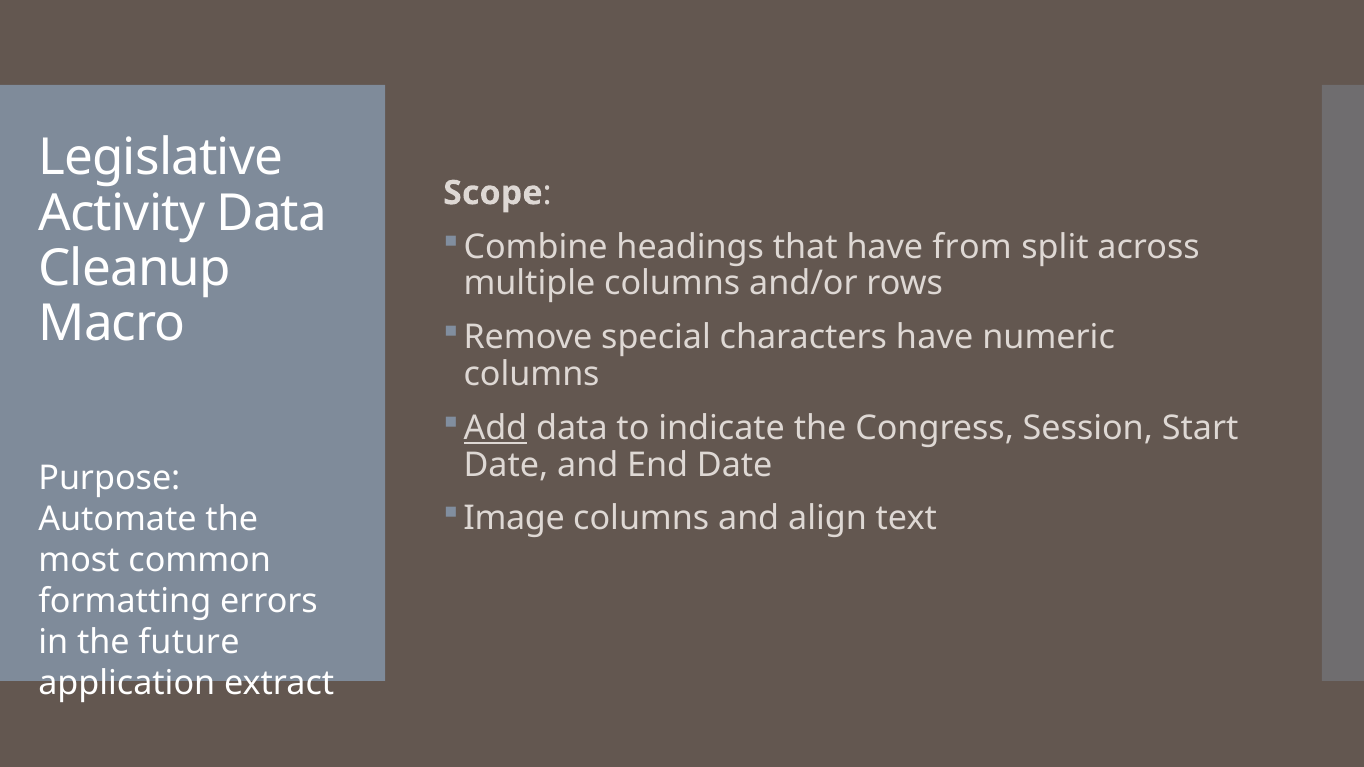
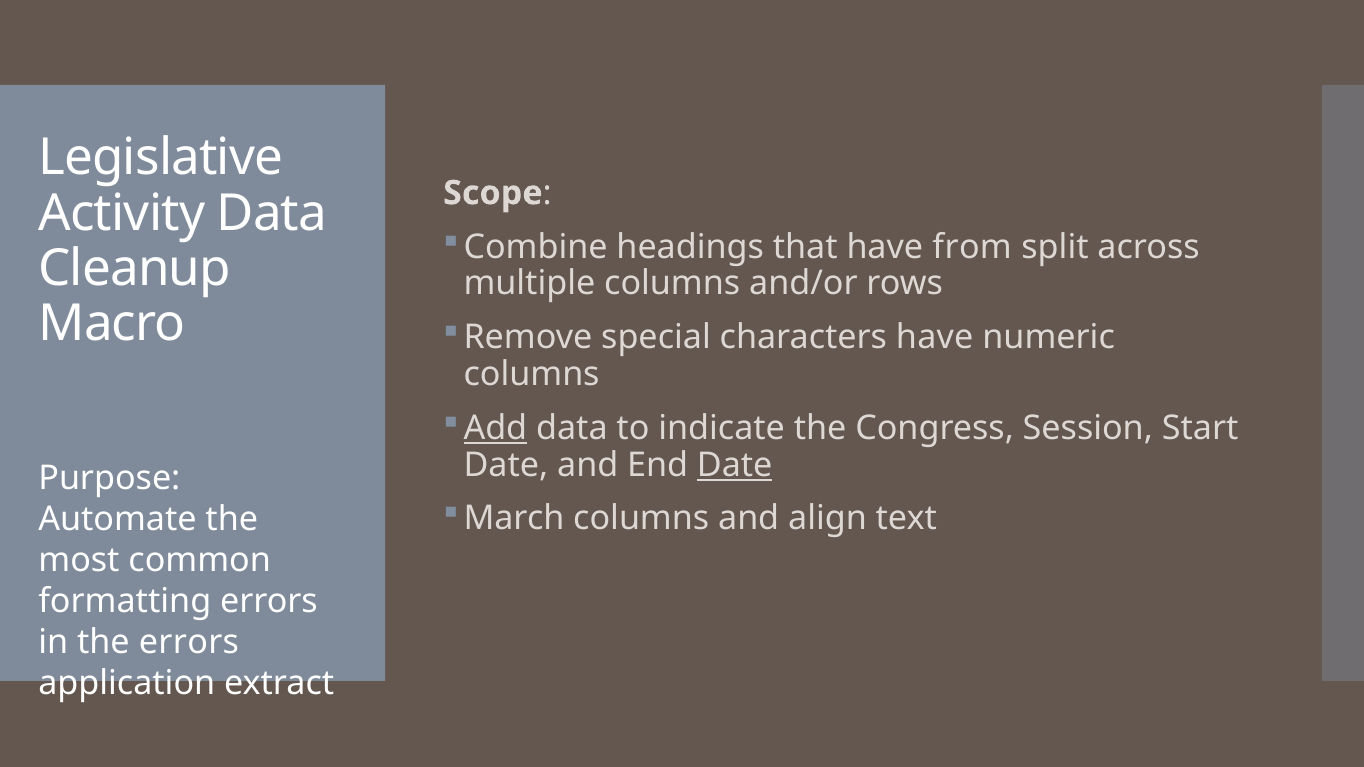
Date underline: none -> present (735, 465)
Image: Image -> March (514, 519)
the future: future -> errors (189, 642)
